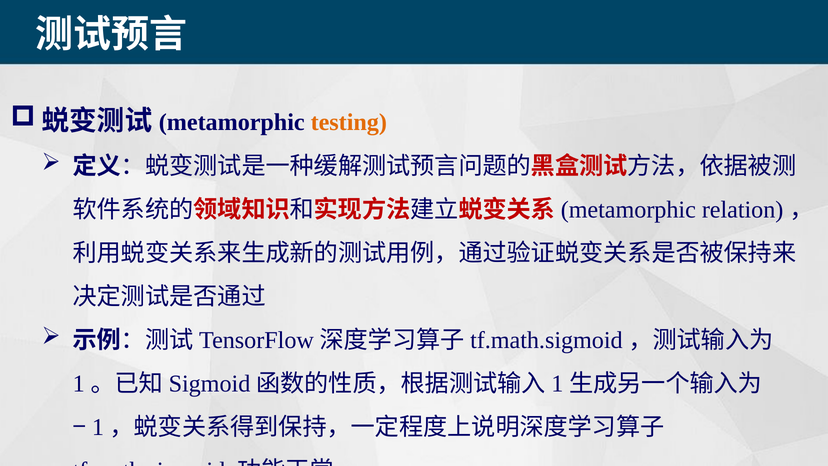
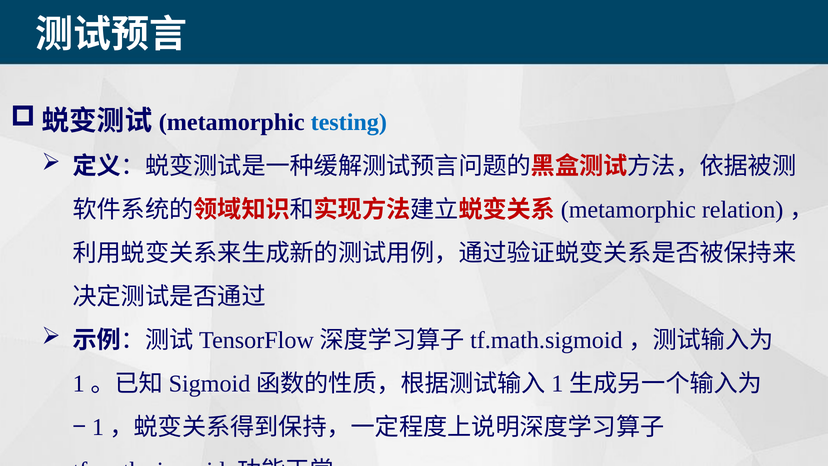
testing colour: orange -> blue (349, 122)
